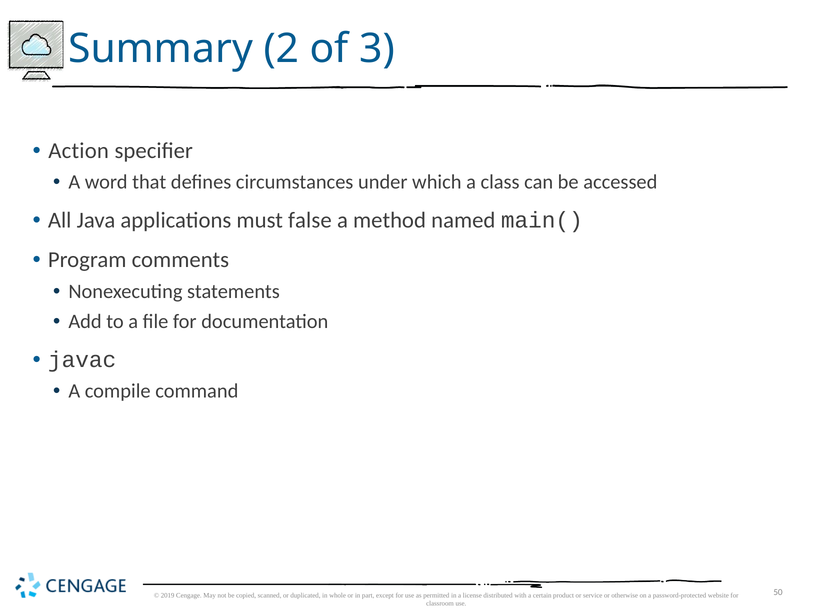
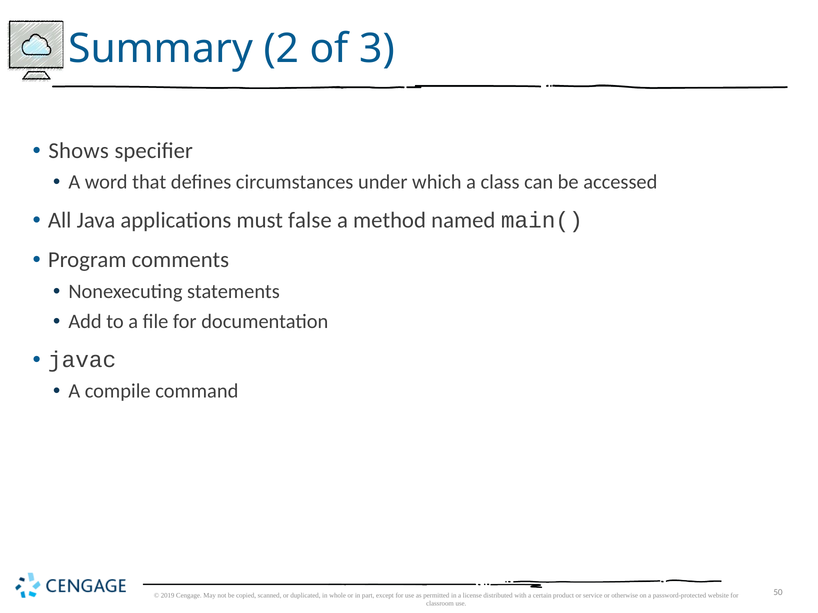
Action: Action -> Shows (79, 151)
